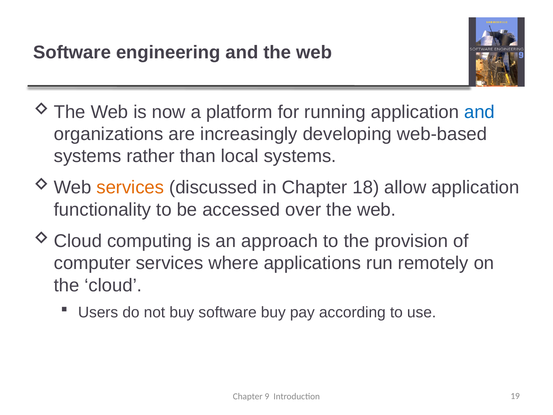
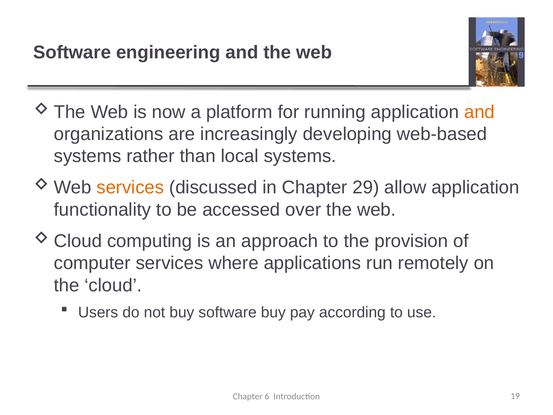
and colour: blue -> orange (479, 112)
18: 18 -> 29 (366, 187)
9: 9 -> 6 (267, 396)
